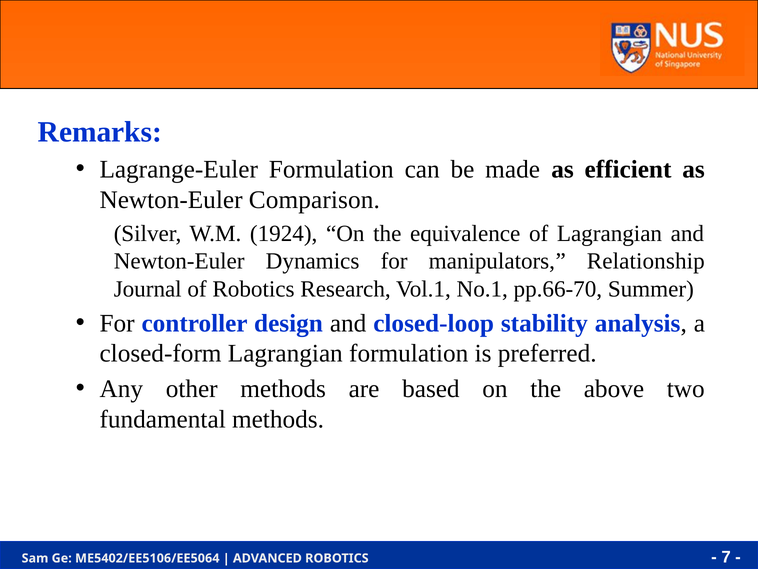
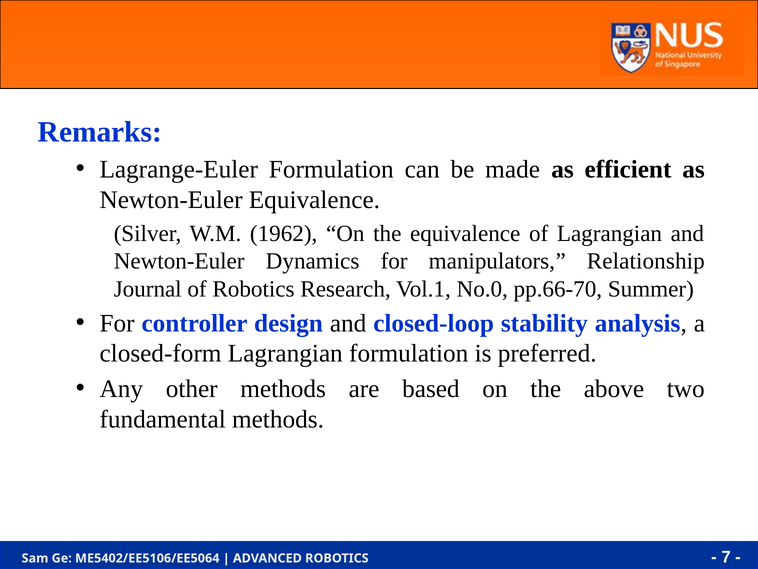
Newton-Euler Comparison: Comparison -> Equivalence (314, 200)
1924: 1924 -> 1962 (284, 233)
No.1: No.1 -> No.0 (482, 289)
